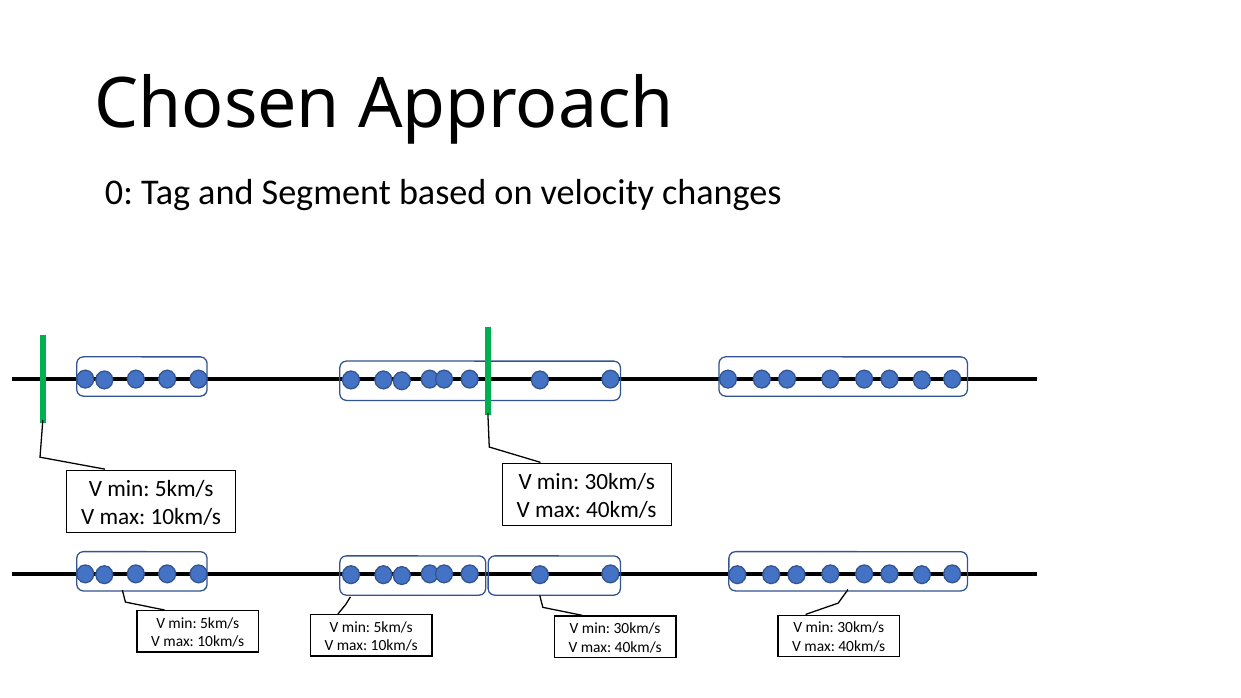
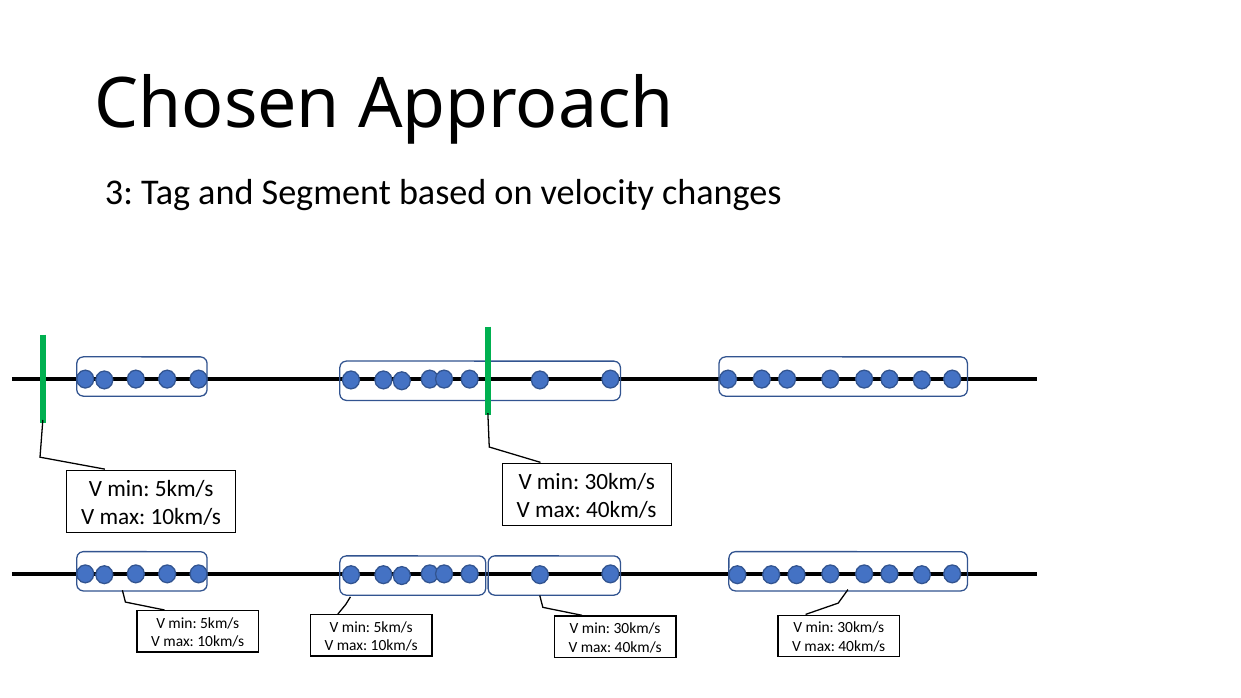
0: 0 -> 3 (119, 193)
